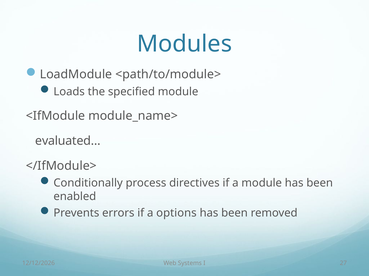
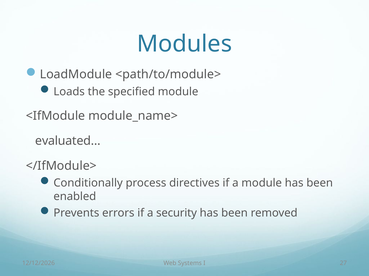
options: options -> security (177, 213)
